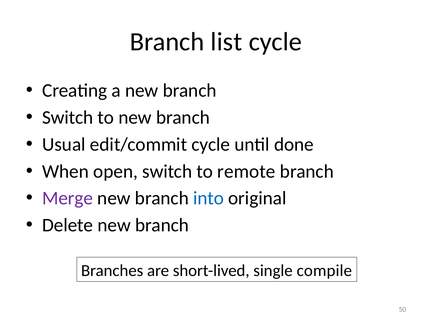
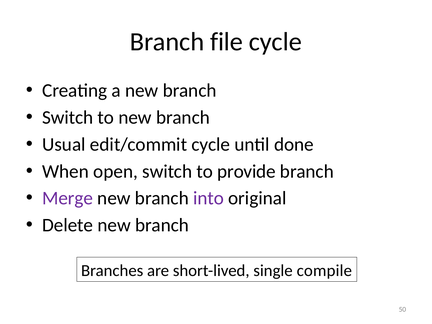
list: list -> file (227, 42)
remote: remote -> provide (247, 171)
into colour: blue -> purple (209, 198)
